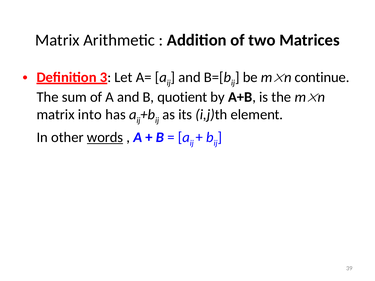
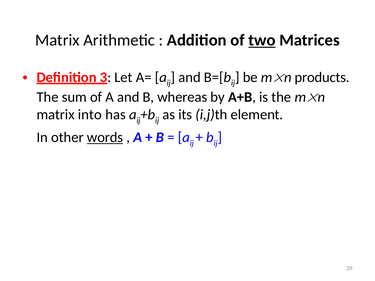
two underline: none -> present (262, 40)
continue: continue -> products (322, 77)
quotient: quotient -> whereas (182, 97)
